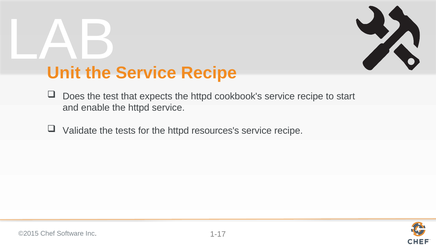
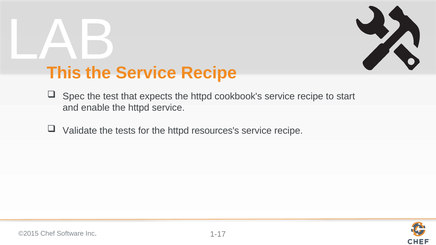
Unit: Unit -> This (64, 73)
Does: Does -> Spec (74, 96)
